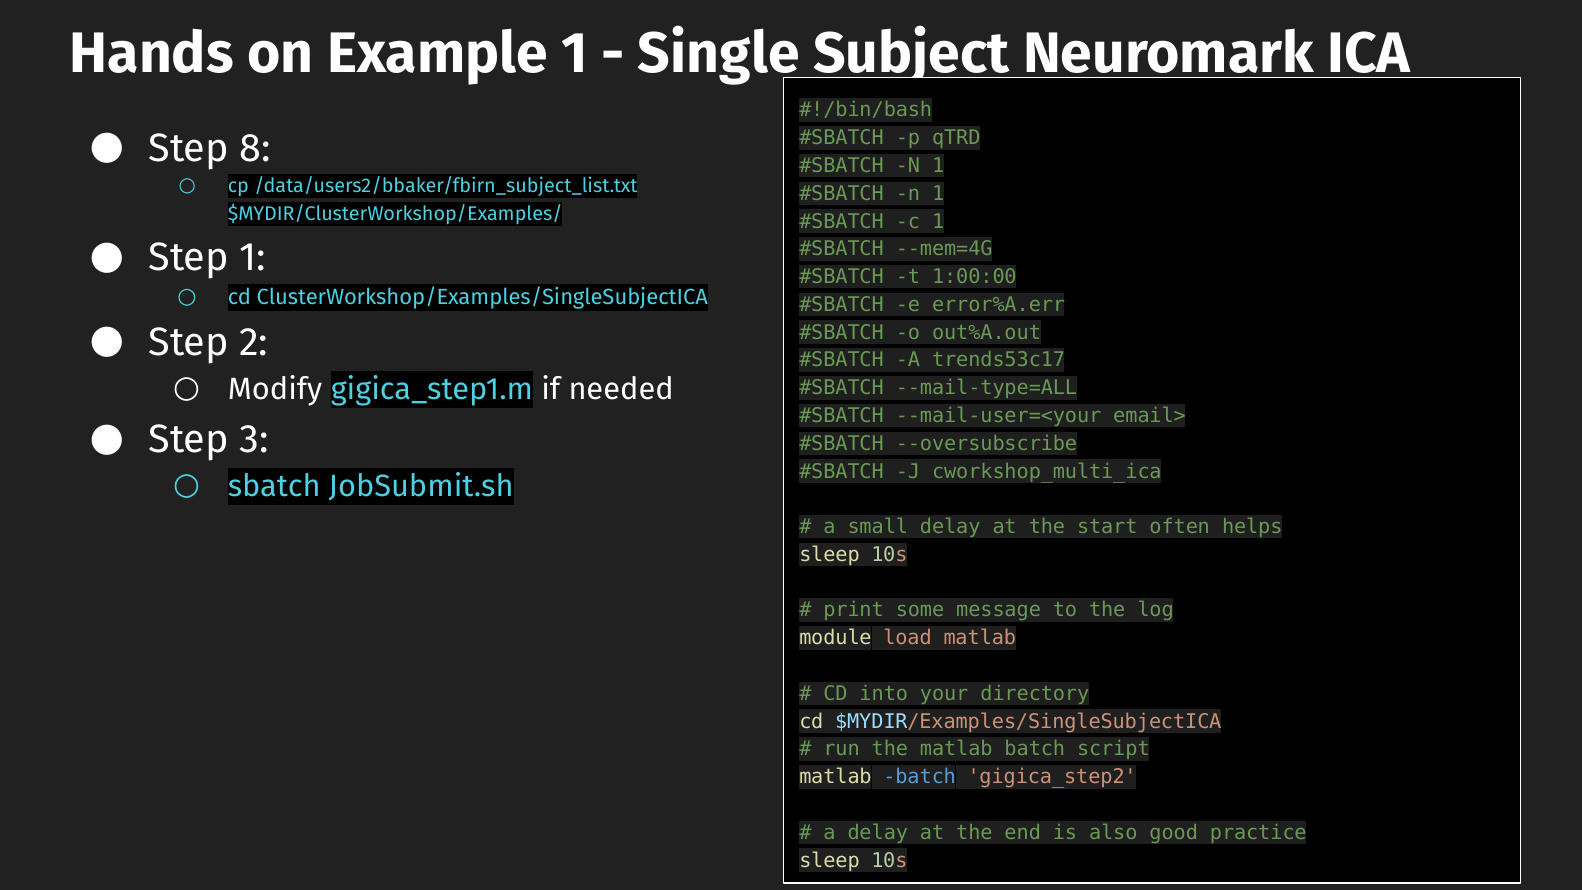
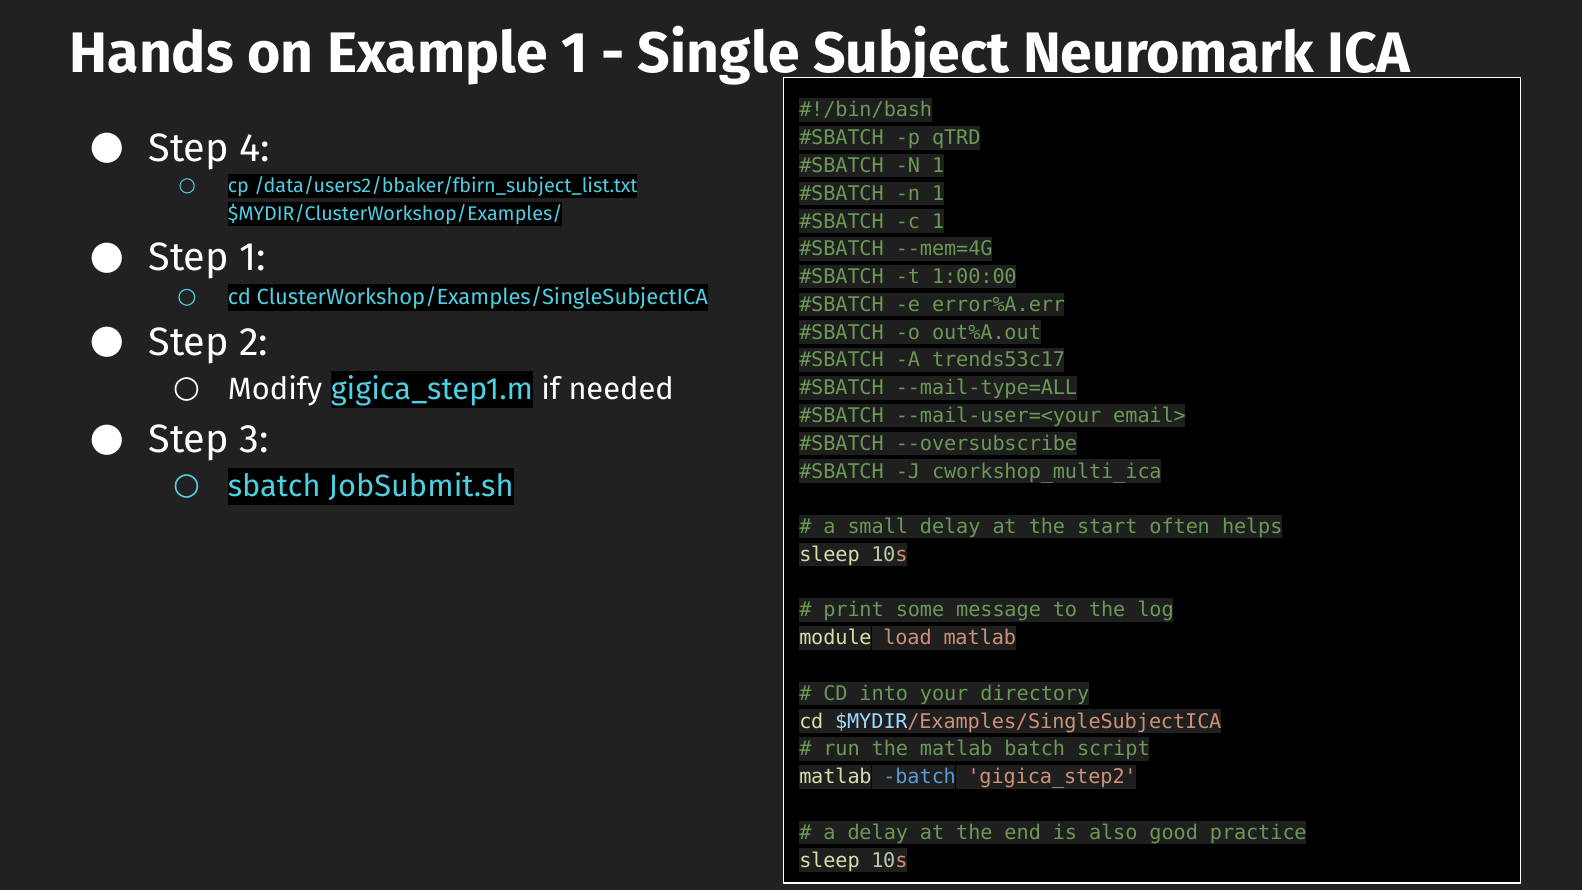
8: 8 -> 4 (255, 149)
